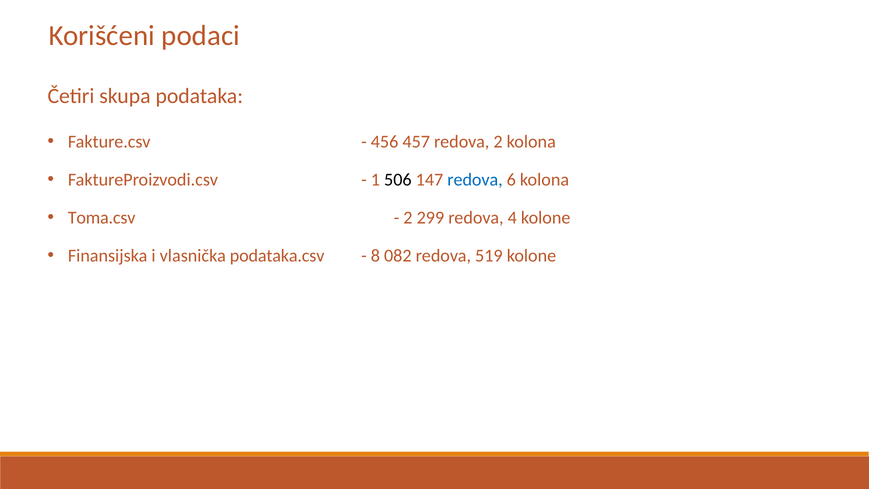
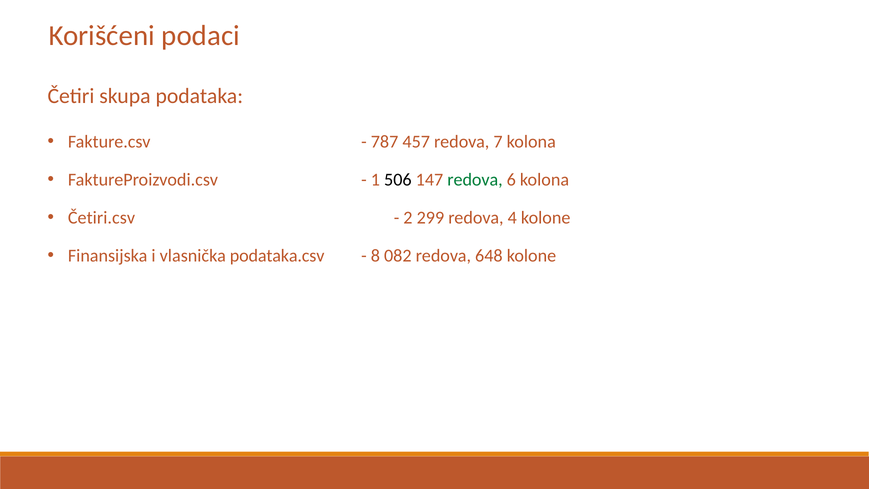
456: 456 -> 787 (385, 142)
redova 2: 2 -> 7 (498, 142)
redova colour: blue -> green (475, 180)
Toma.csv: Toma.csv -> Četiri.csv (101, 218)
519: 519 -> 648 (489, 256)
